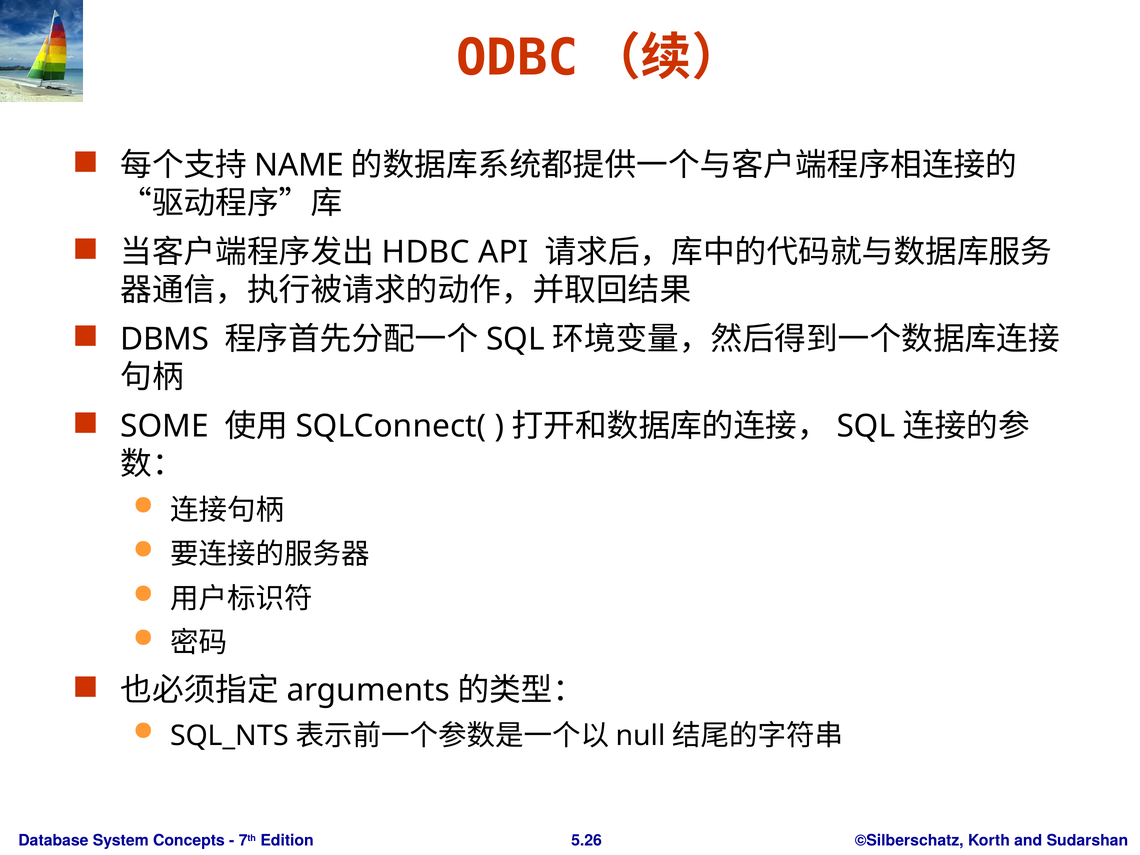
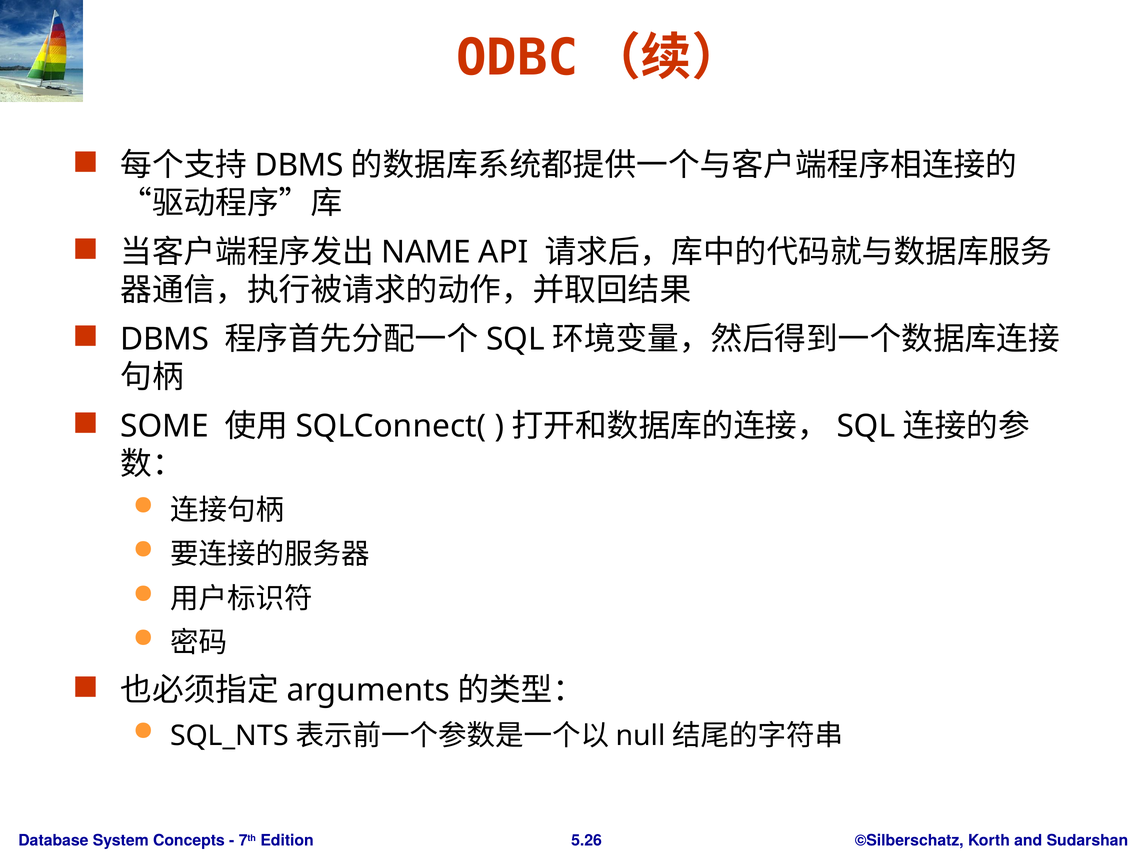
NAME: NAME -> DBMS (299, 165)
HDBC: HDBC -> NAME (426, 252)
